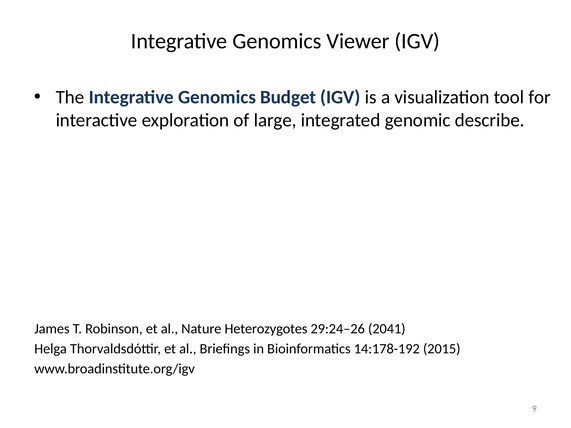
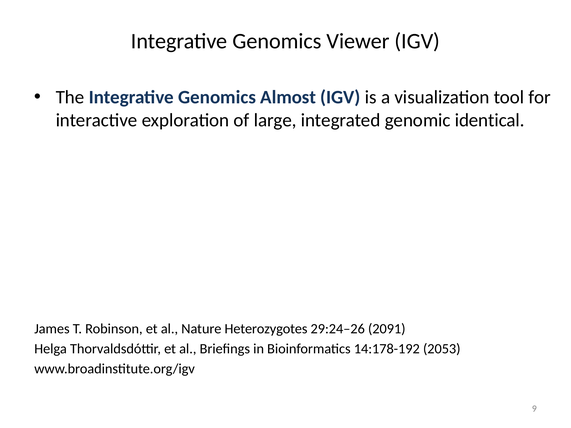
Budget: Budget -> Almost (288, 97)
describe: describe -> identical (490, 120)
2041: 2041 -> 2091 (387, 329)
2015: 2015 -> 2053 (442, 349)
